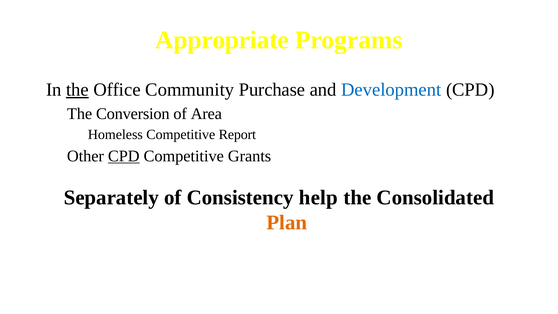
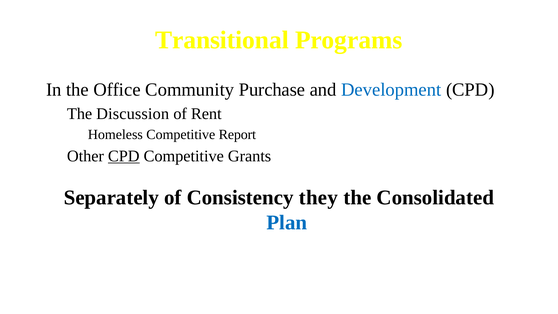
Appropriate: Appropriate -> Transitional (222, 40)
the underline: present -> none (77, 90)
Conversion: Conversion -> Discussion (133, 114)
Area: Area -> Rent (206, 114)
help: help -> they (318, 197)
Plan colour: orange -> blue (287, 223)
